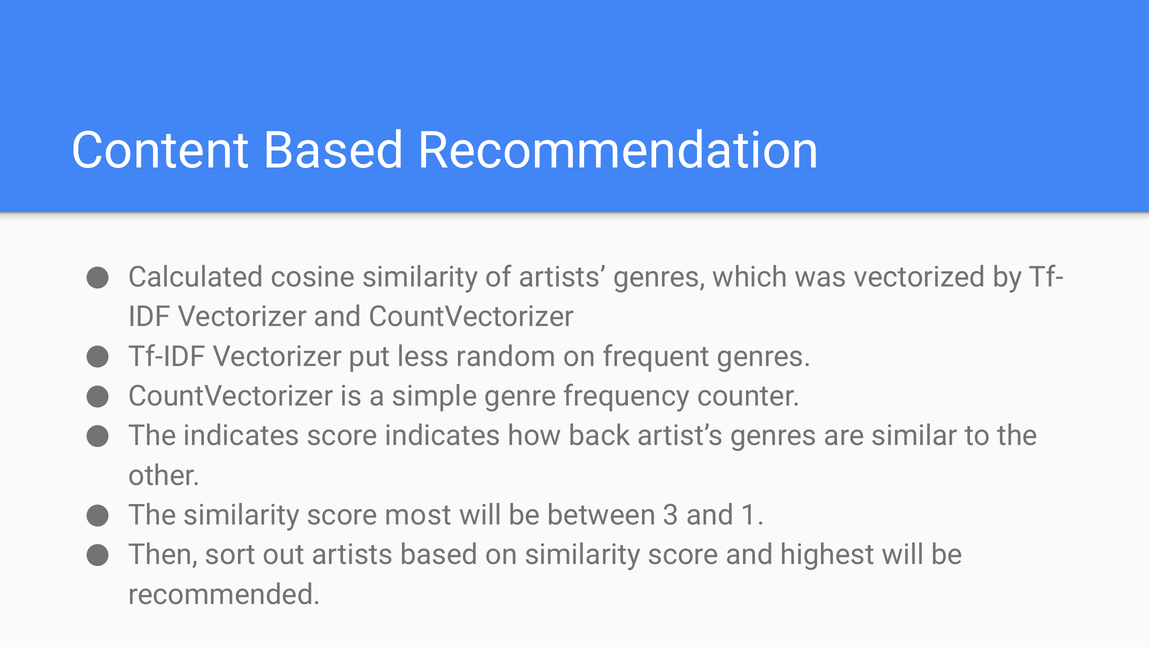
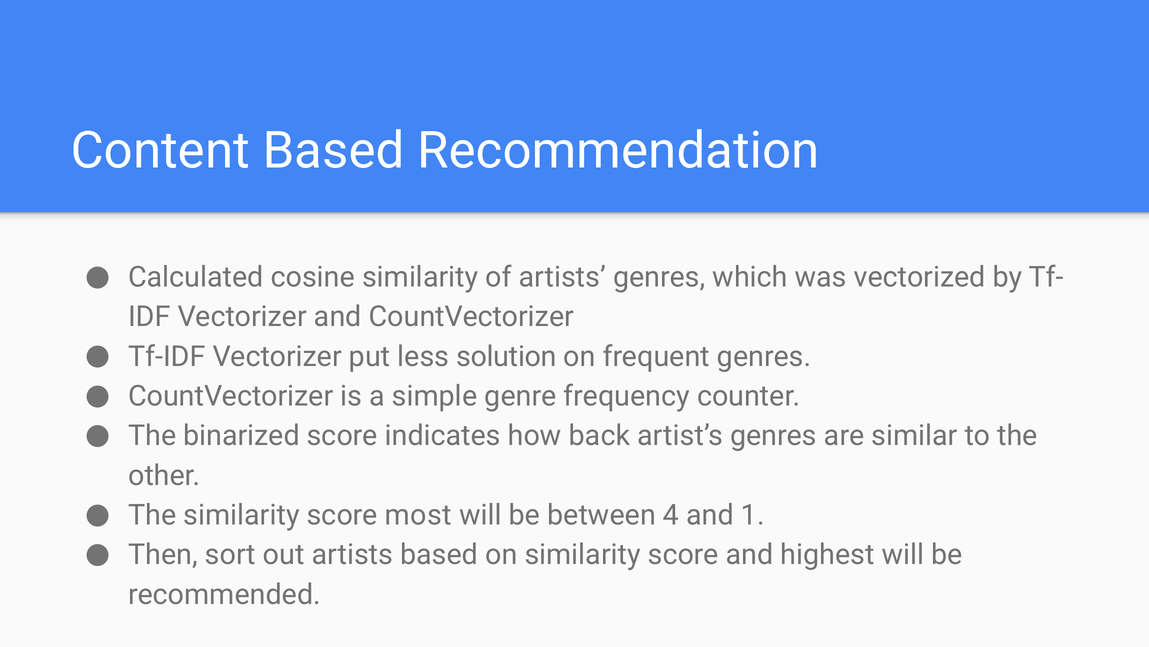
random: random -> solution (506, 356)
The indicates: indicates -> binarized (242, 436)
3: 3 -> 4 (671, 515)
